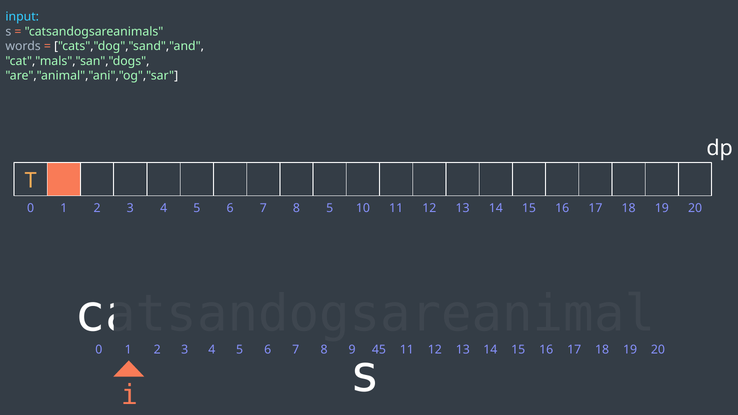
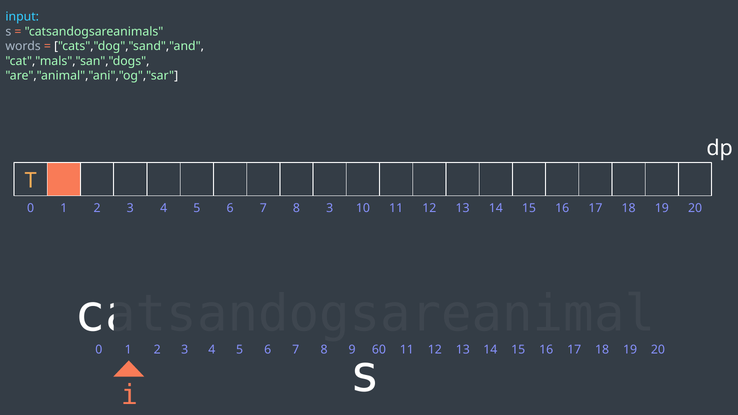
8 5: 5 -> 3 (330, 208)
45: 45 -> 60 (379, 350)
